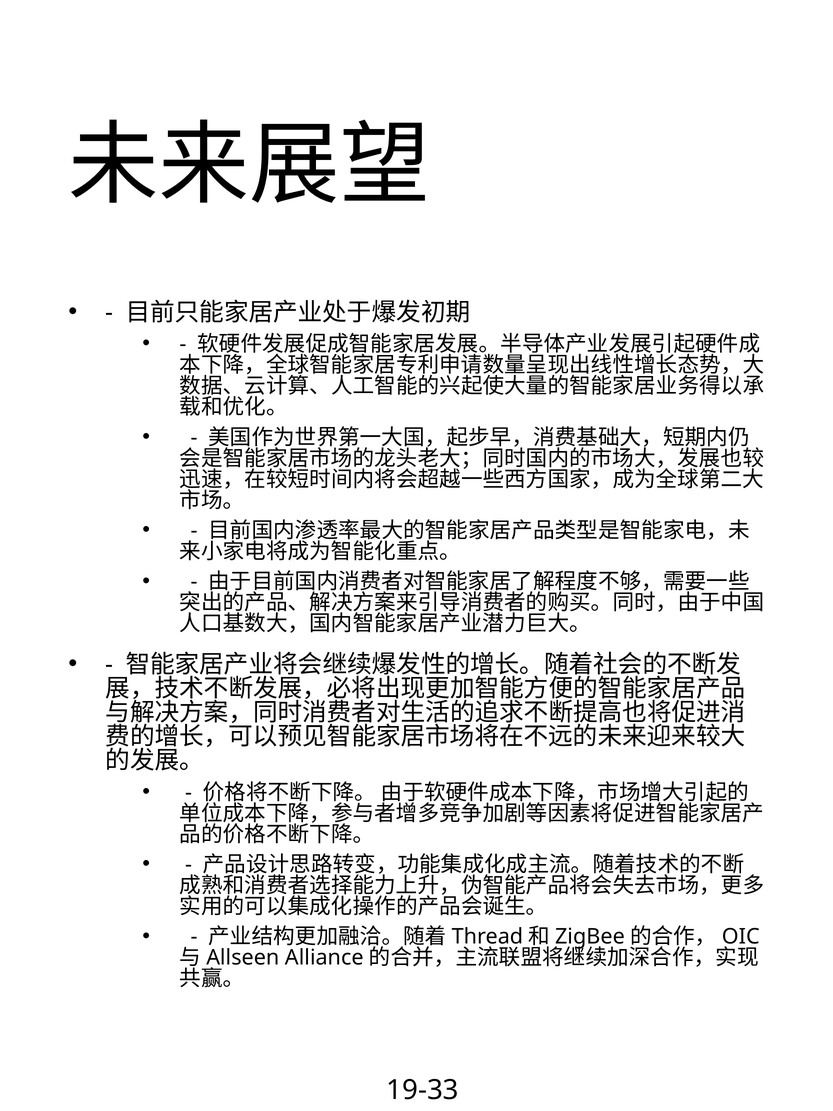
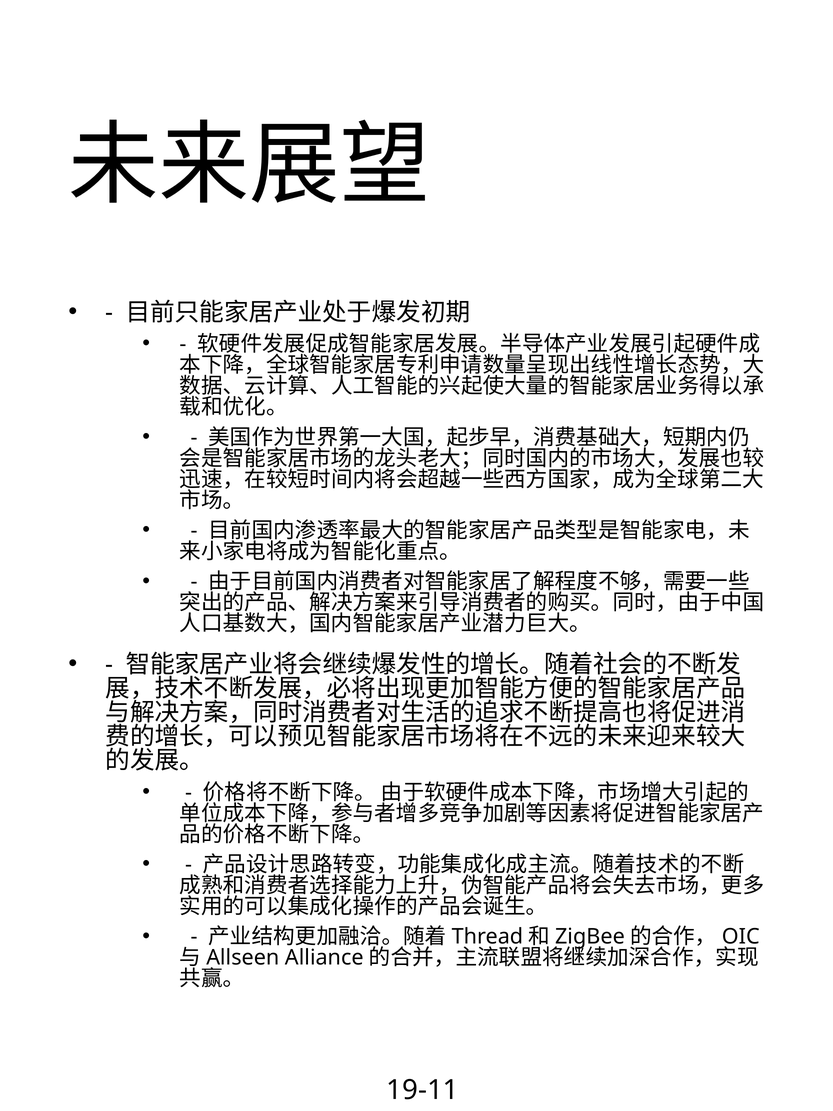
19-33: 19-33 -> 19-11 (423, 1090)
